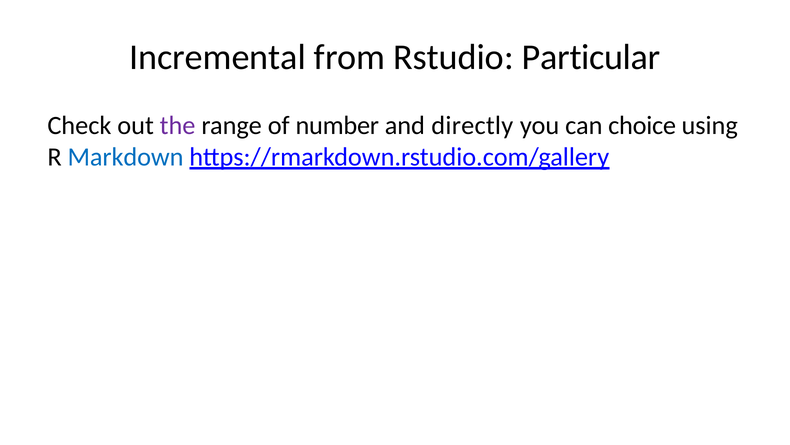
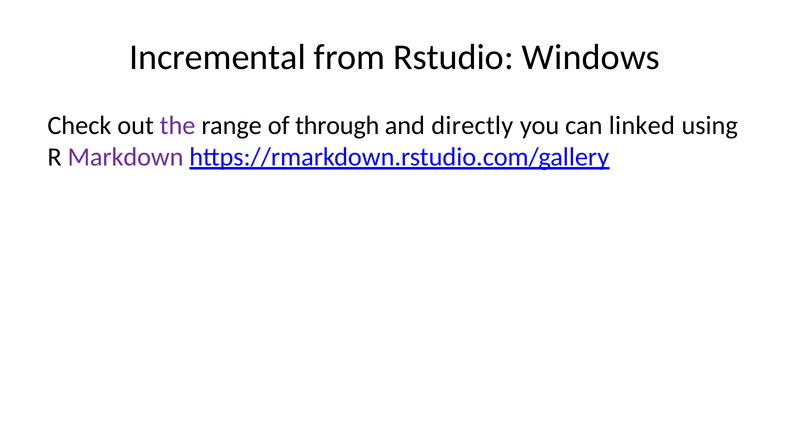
Particular: Particular -> Windows (591, 57)
number: number -> through (337, 125)
choice: choice -> linked (642, 125)
Markdown colour: blue -> purple (126, 157)
